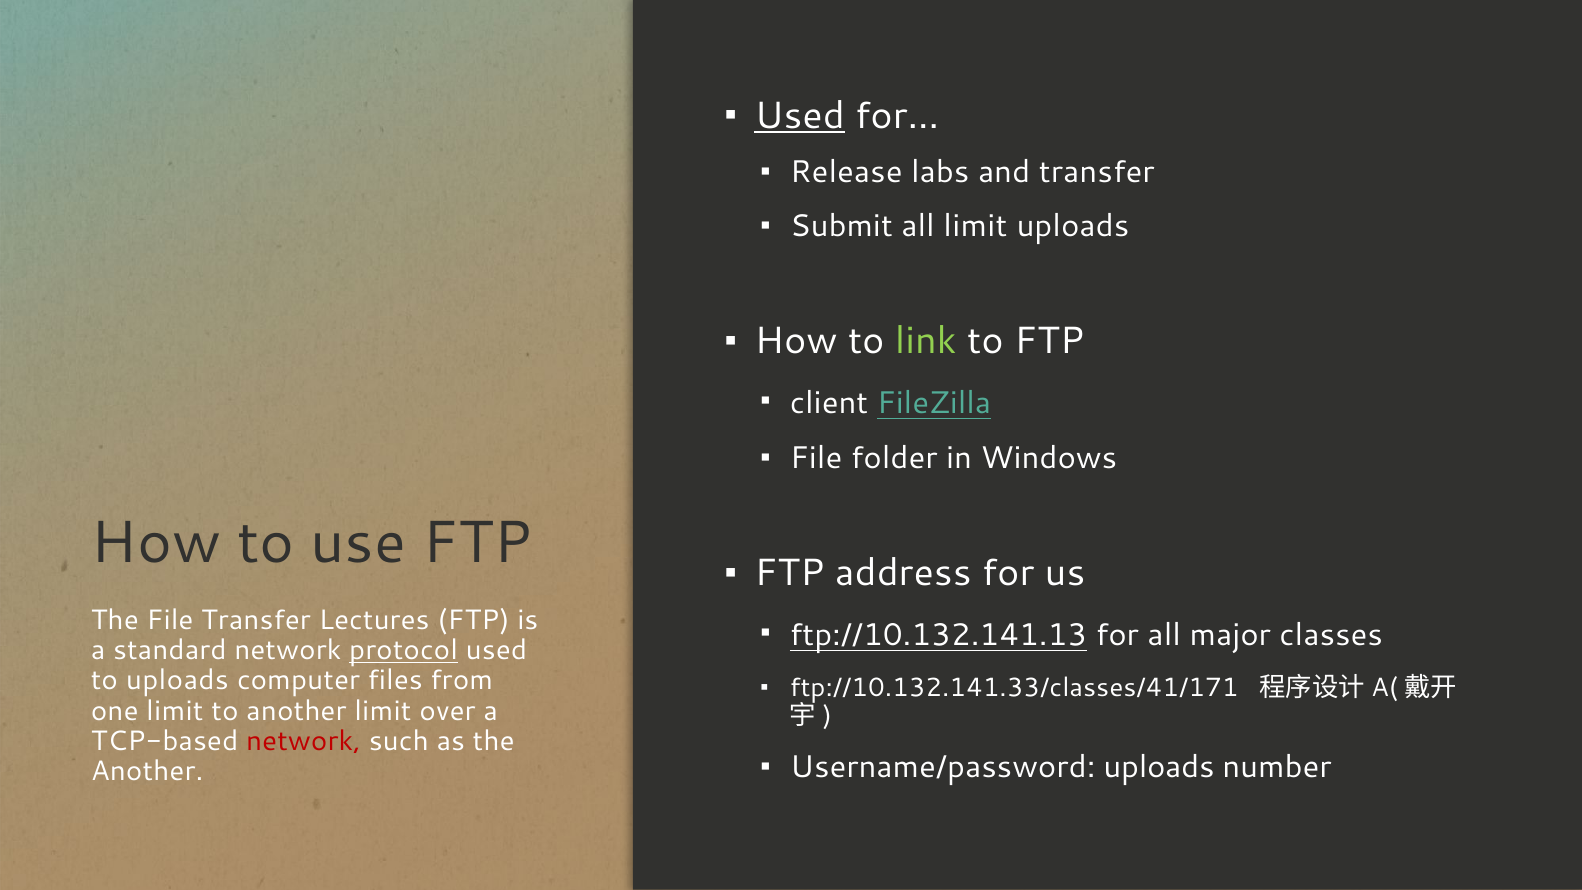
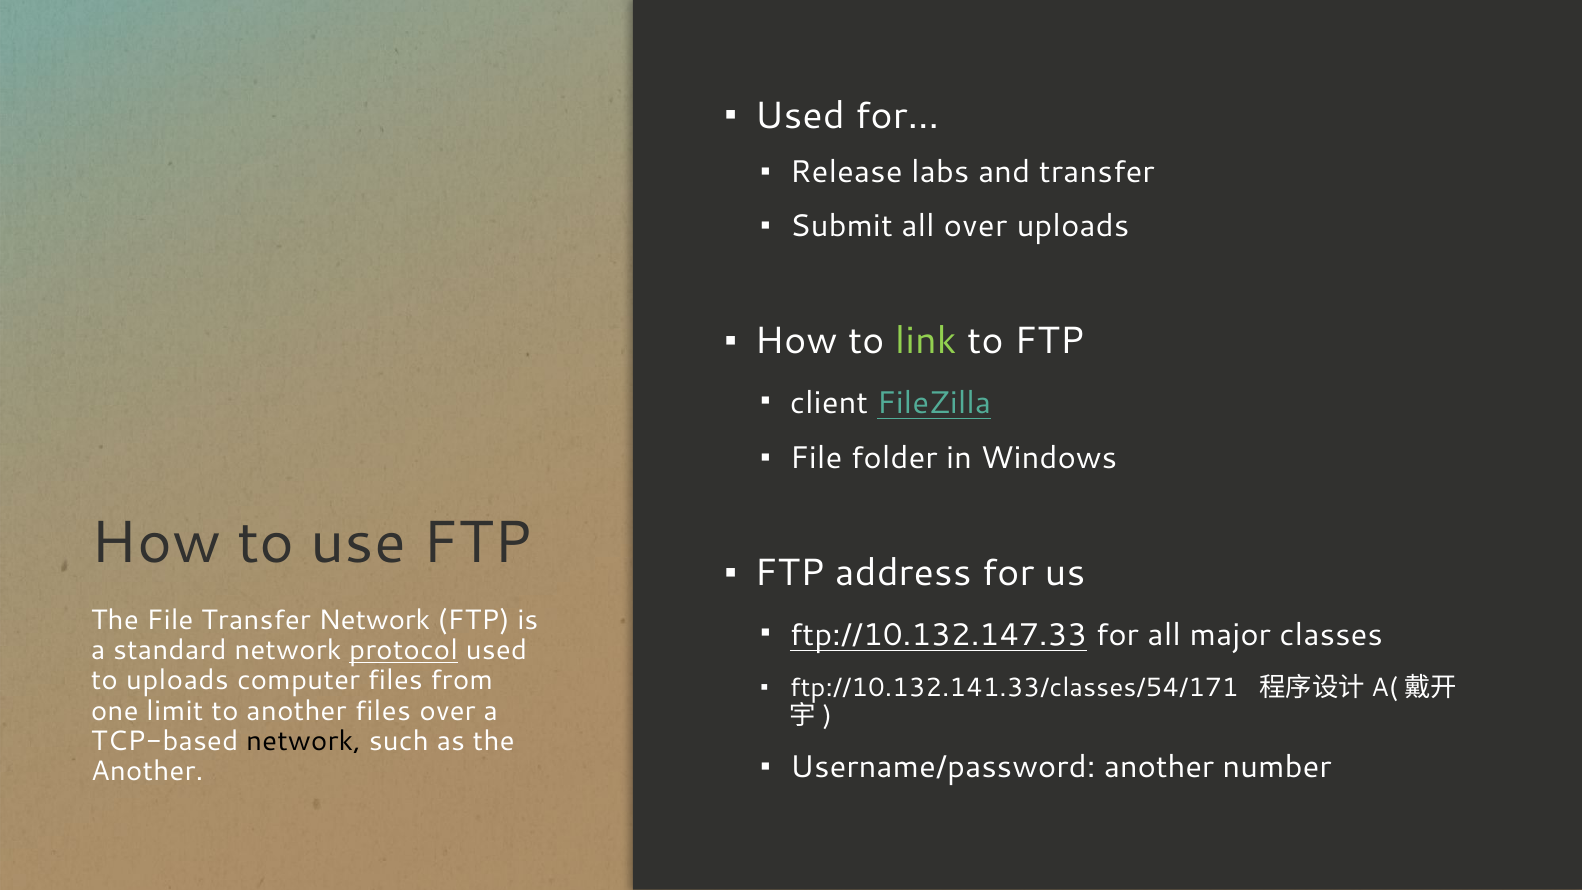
Used underline: present -> none (800, 115)
all limit: limit -> over (975, 226)
Transfer Lectures: Lectures -> Network (374, 620)
ftp://10.132.141.13: ftp://10.132.141.13 -> ftp://10.132.147.33 (939, 635)
ftp://10.132.141.33/classes/41/171: ftp://10.132.141.33/classes/41/171 -> ftp://10.132.141.33/classes/54/171 (1014, 688)
another limit: limit -> files (383, 711)
network colour: red -> black (304, 741)
Username/password uploads: uploads -> another (1159, 767)
